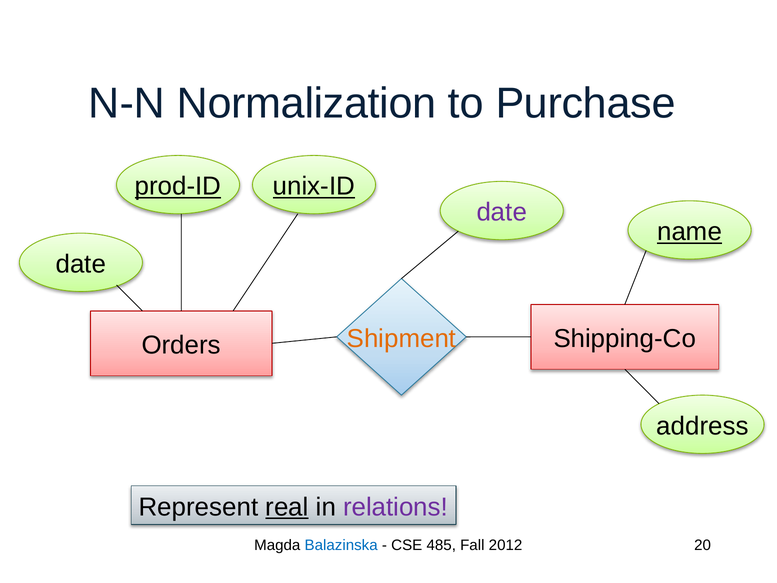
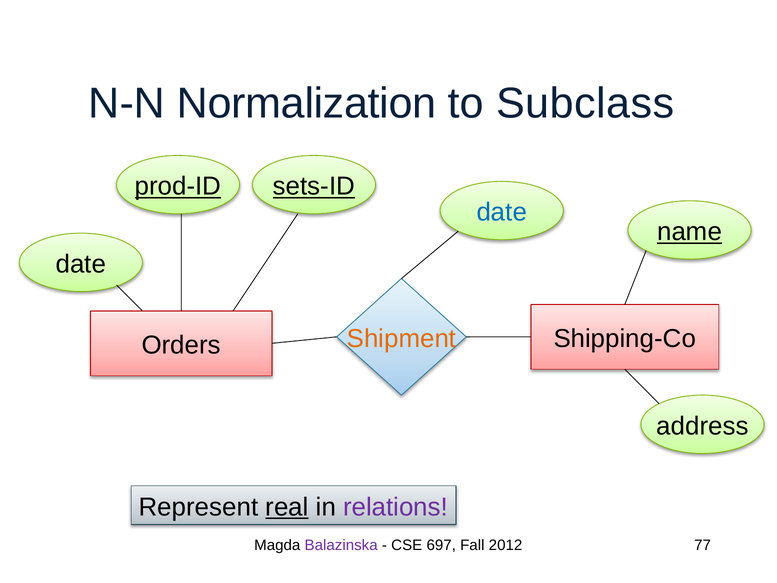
Purchase: Purchase -> Subclass (585, 103)
unix-ID: unix-ID -> sets-ID (314, 186)
date colour: purple -> blue (502, 212)
Balazinska colour: blue -> purple (341, 545)
485: 485 -> 697 (441, 545)
20: 20 -> 77 (703, 545)
